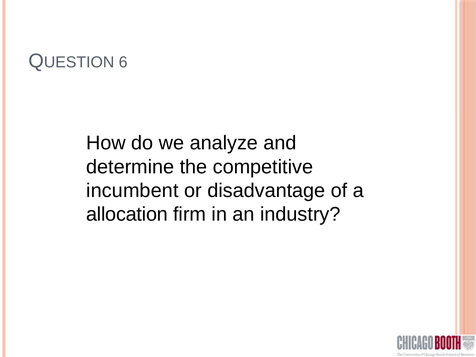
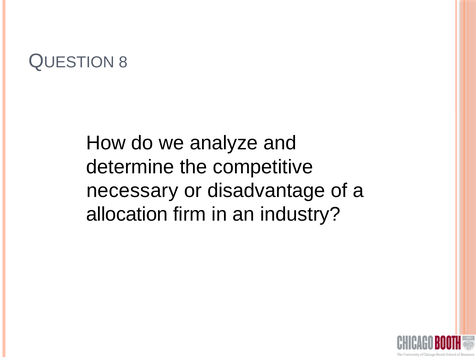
6: 6 -> 8 (123, 62)
incumbent: incumbent -> necessary (132, 191)
